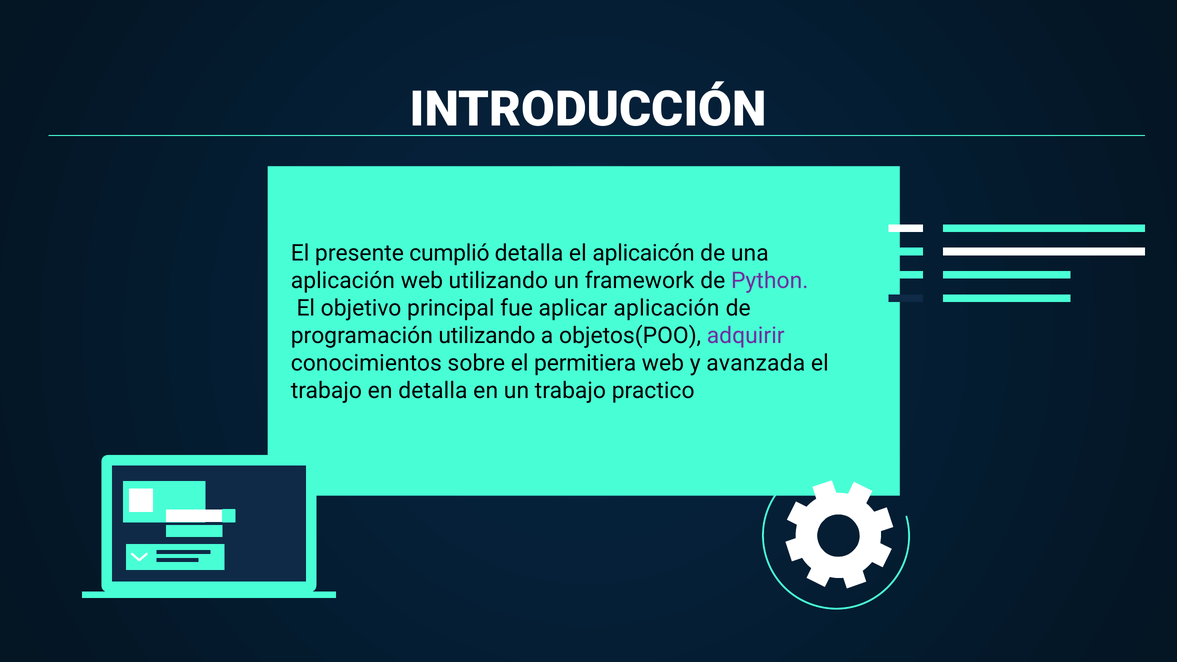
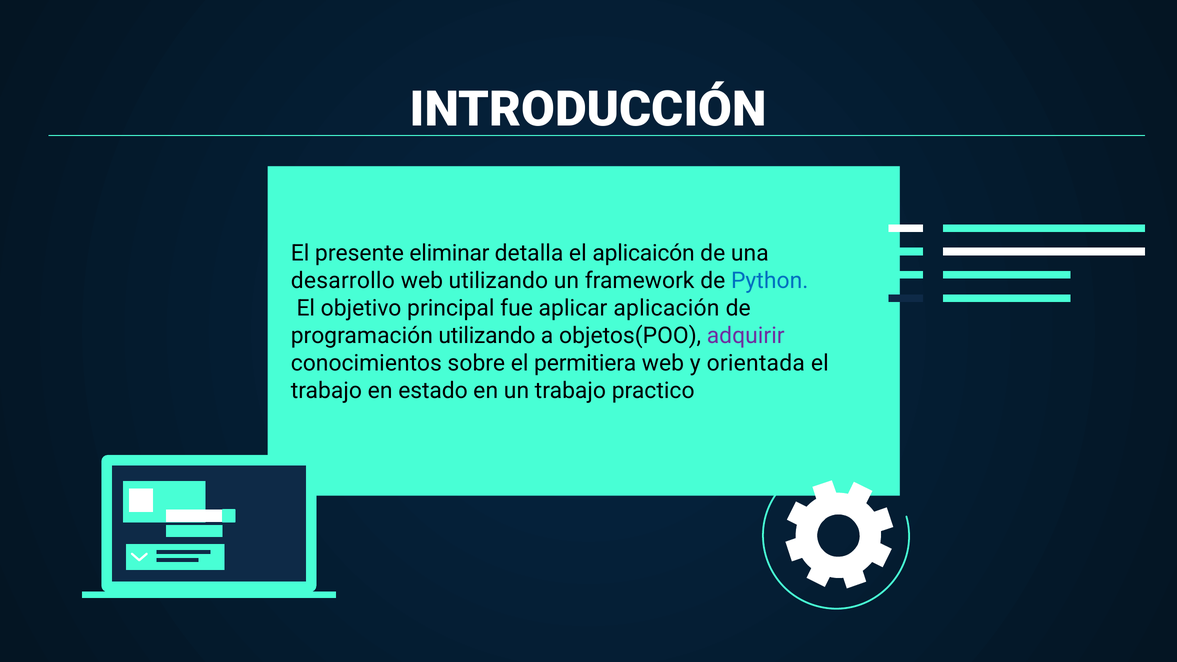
cumplió: cumplió -> eliminar (449, 253)
aplicación: aplicación -> desarrollo (343, 281)
Python colour: purple -> blue (770, 281)
avanzada: avanzada -> orientada (756, 363)
en detalla: detalla -> estado (433, 391)
